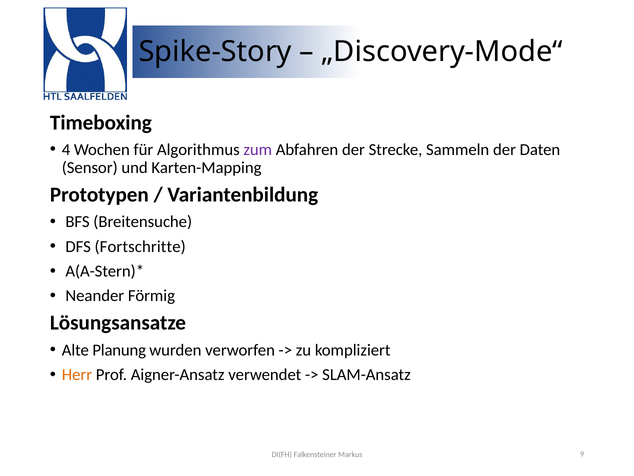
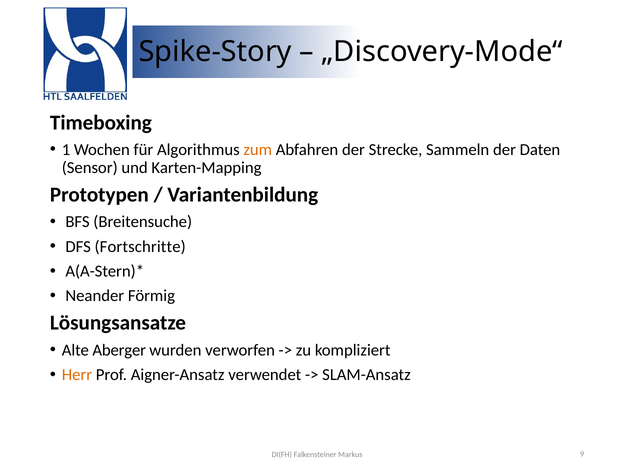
4: 4 -> 1 (66, 149)
zum colour: purple -> orange (258, 149)
Planung: Planung -> Aberger (119, 350)
